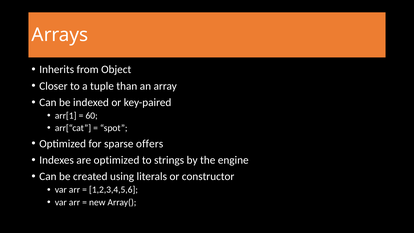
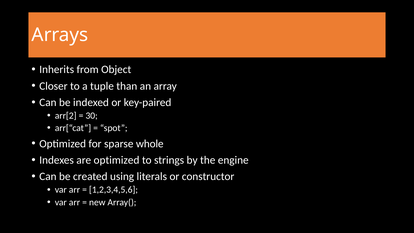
arr[1: arr[1 -> arr[2 (66, 116)
60: 60 -> 30 (92, 116)
offers: offers -> whole (150, 144)
